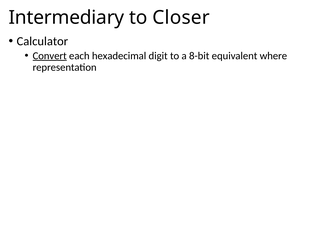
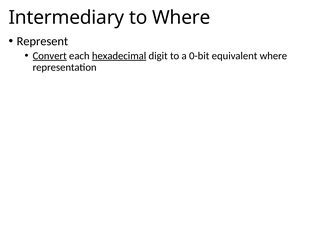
to Closer: Closer -> Where (181, 17)
Calculator: Calculator -> Represent (42, 41)
hexadecimal underline: none -> present (119, 56)
8-bit: 8-bit -> 0-bit (199, 56)
